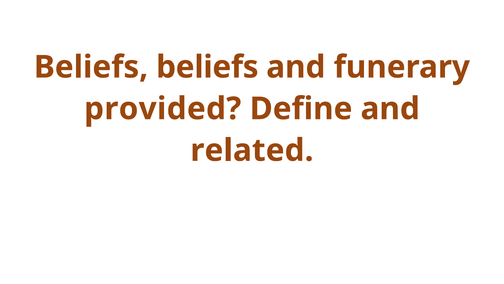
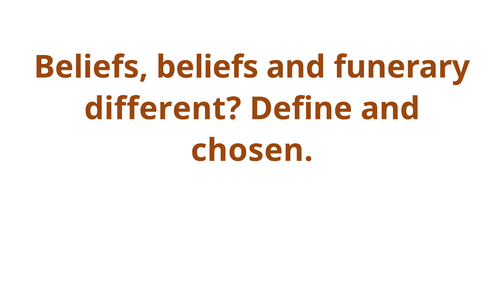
provided: provided -> different (163, 109)
related: related -> chosen (252, 150)
